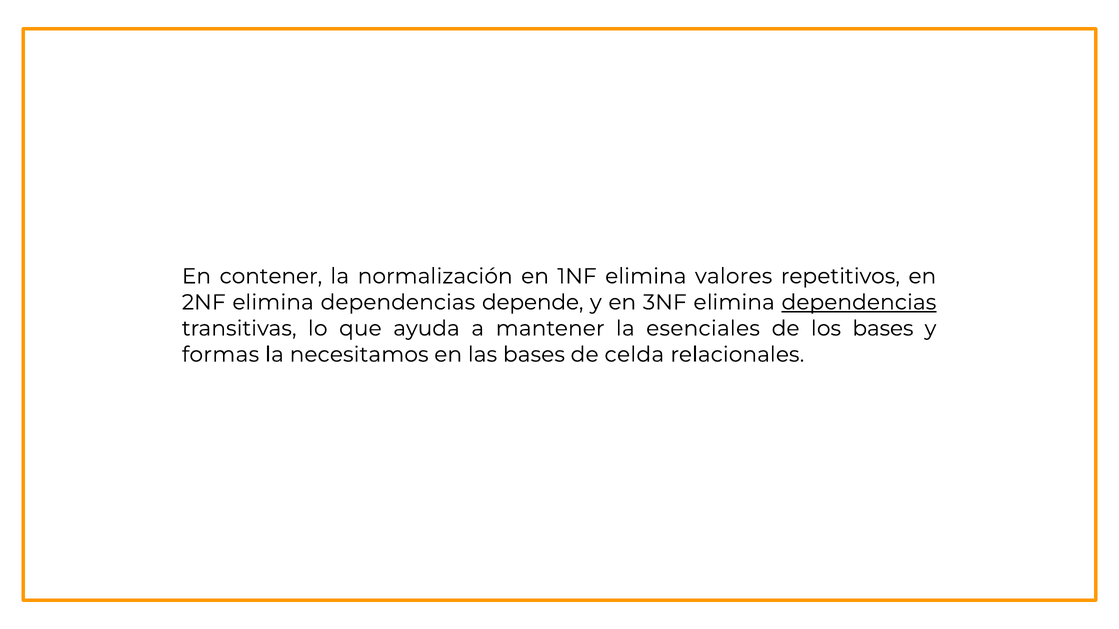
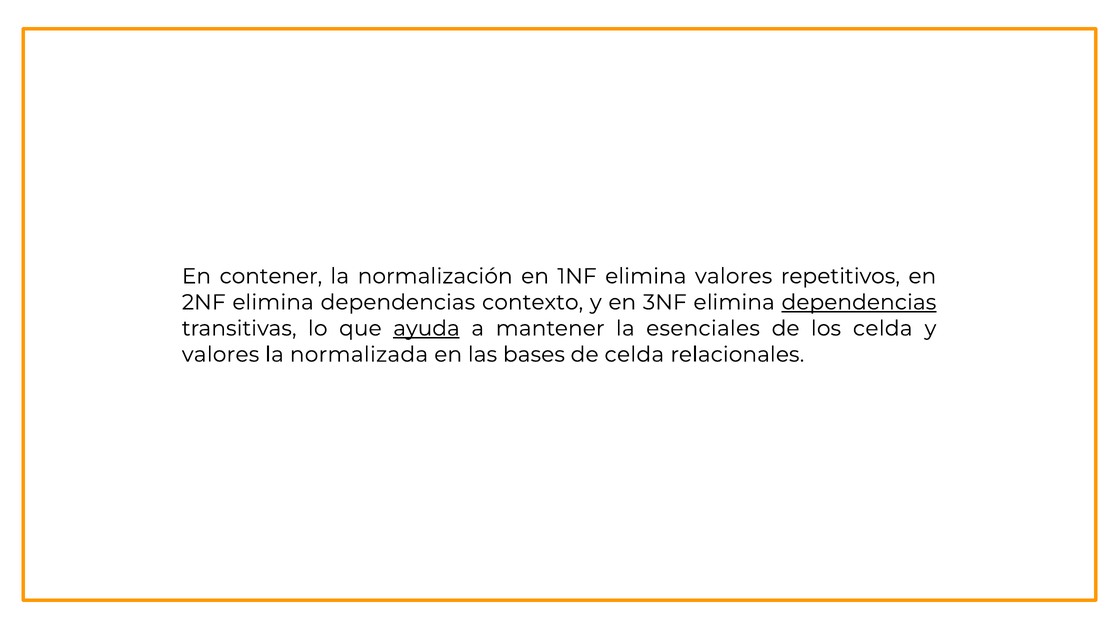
depende: depende -> contexto (533, 303)
ayuda underline: none -> present (426, 329)
los bases: bases -> celda (883, 329)
formas: formas -> valores (221, 355)
necesitamos: necesitamos -> normalizada (359, 355)
